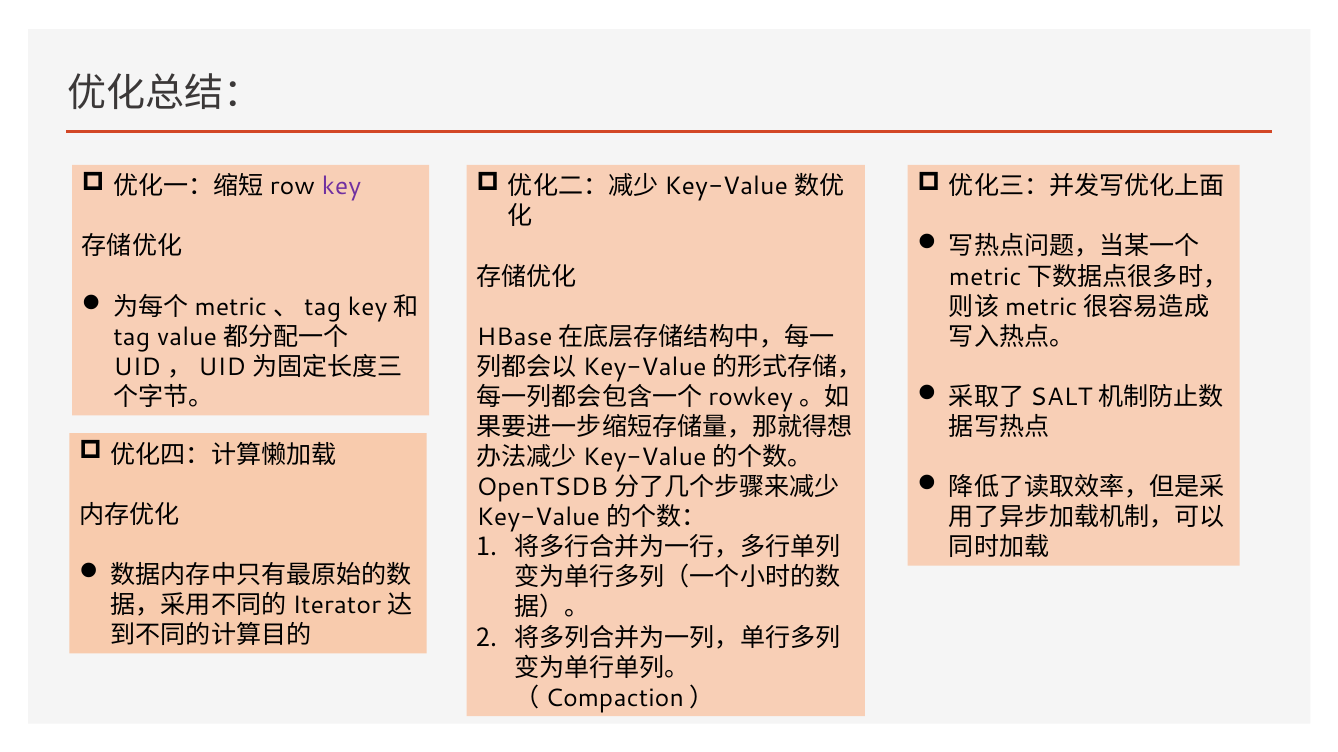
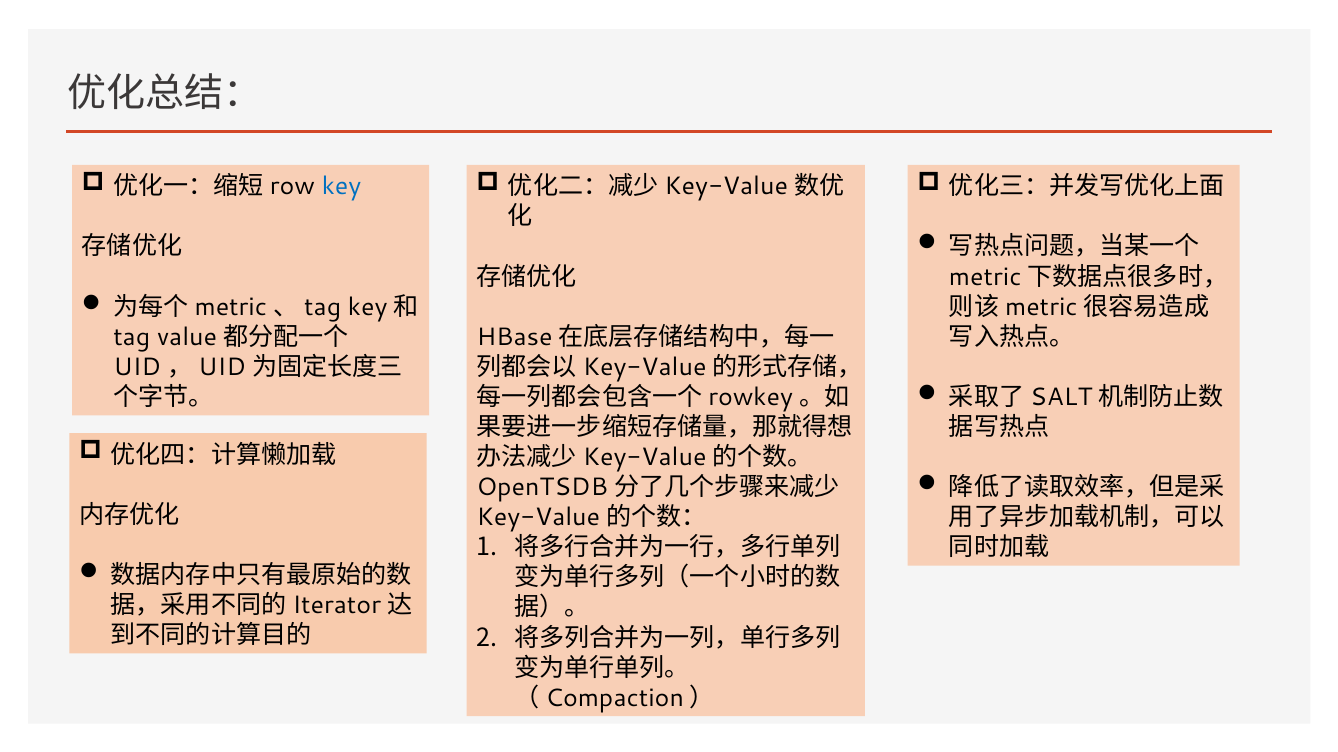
key colour: purple -> blue (342, 187)
